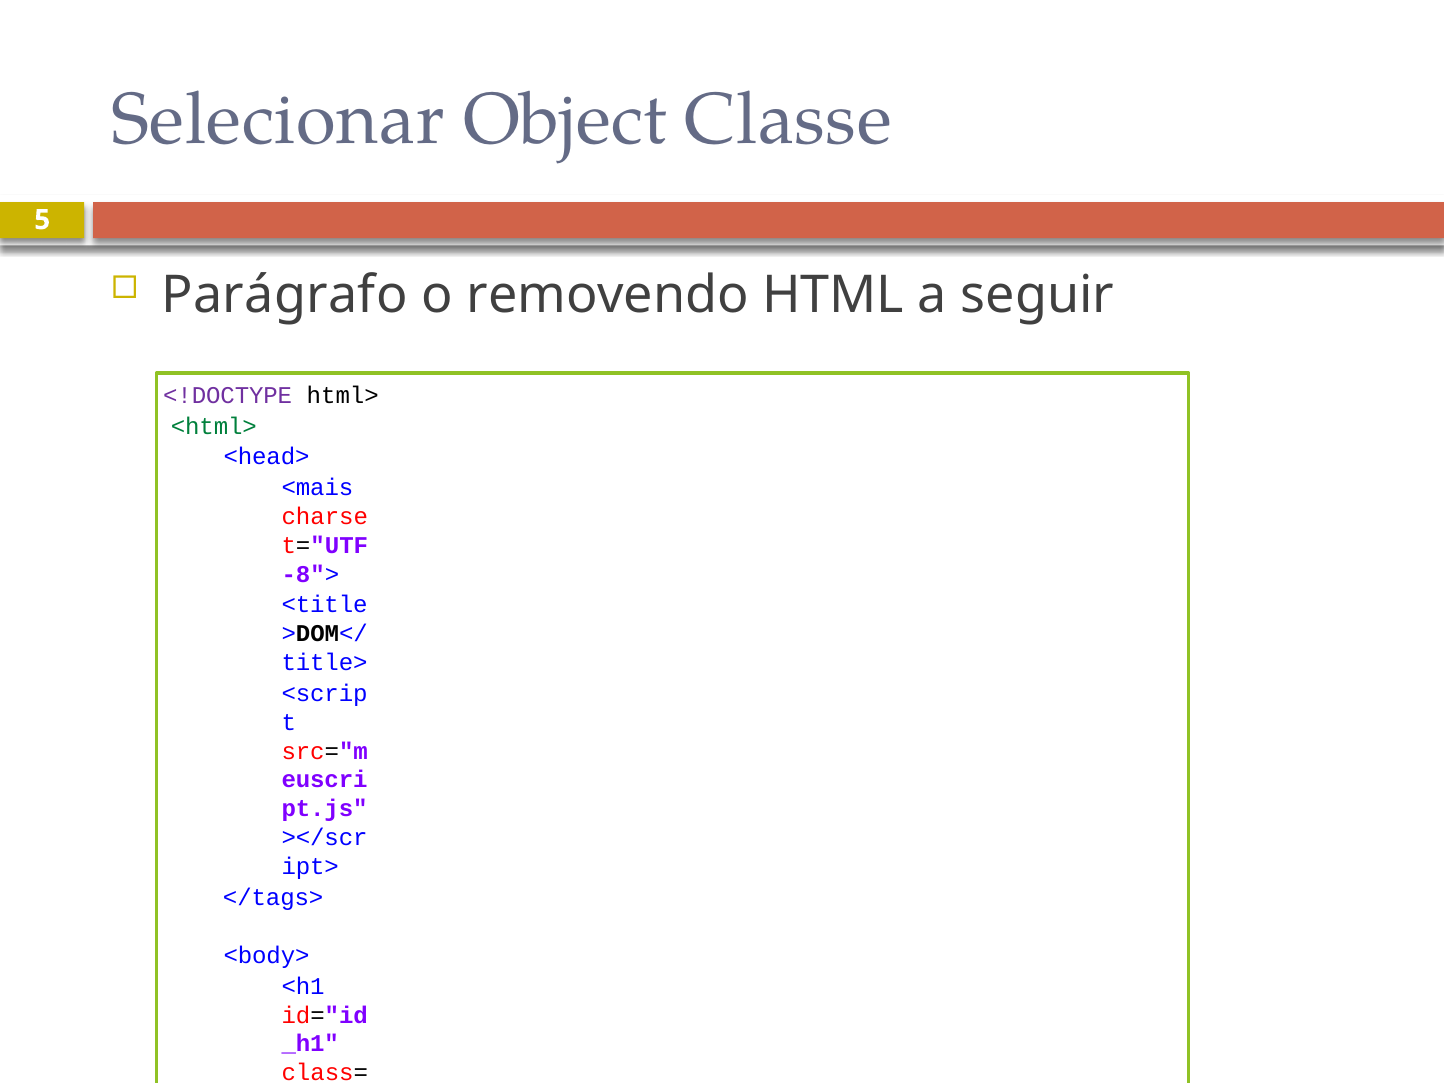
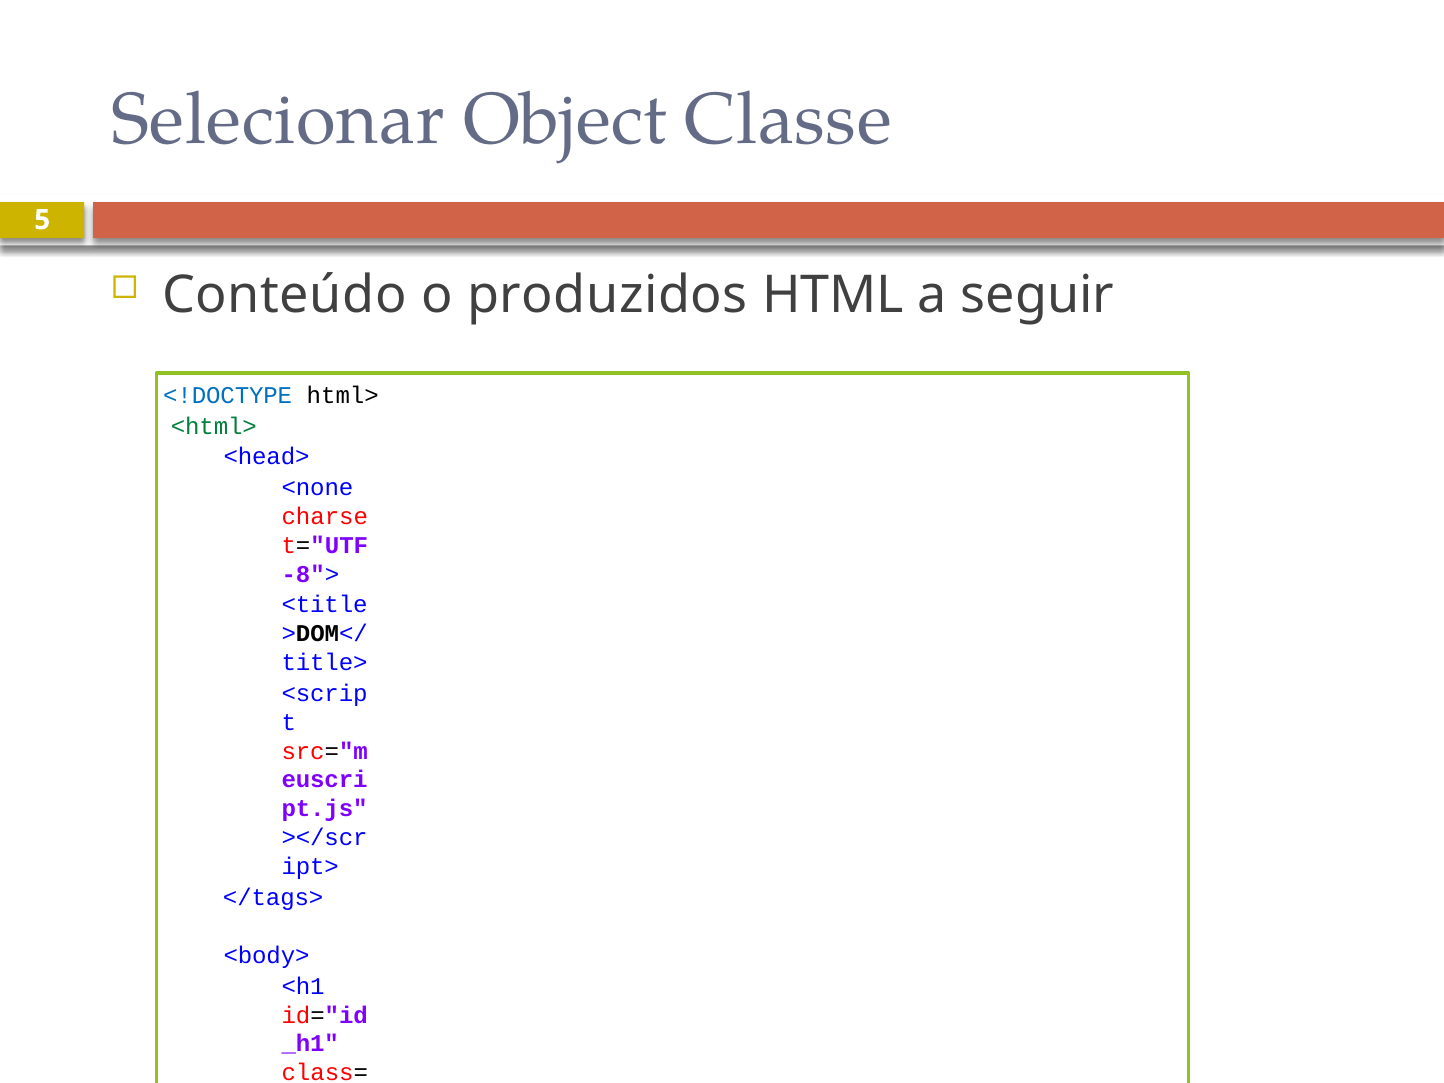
Parágrafo: Parágrafo -> Conteúdo (285, 295)
removendo: removendo -> produzidos (607, 295)
<!DOCTYPE colour: purple -> blue (228, 395)
<mais: <mais -> <none (317, 488)
